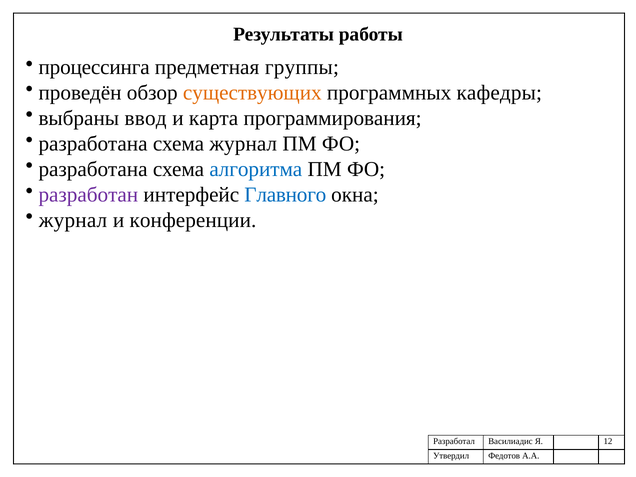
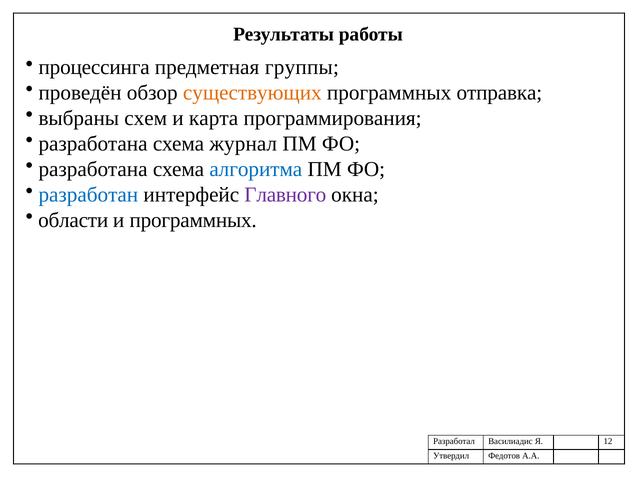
кафедры: кафедры -> отправка (499, 93)
ввод: ввод -> схем (146, 118)
разработан colour: purple -> blue (88, 195)
Главного colour: blue -> purple (285, 195)
журнал: журнал -> области (73, 220)
и конференции: конференции -> программных (193, 220)
